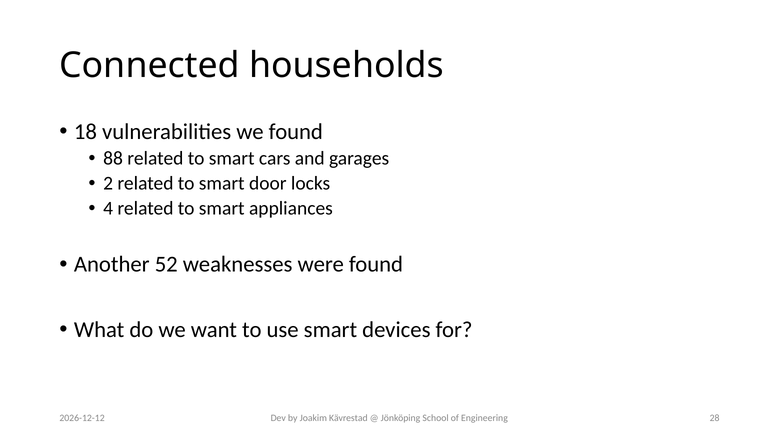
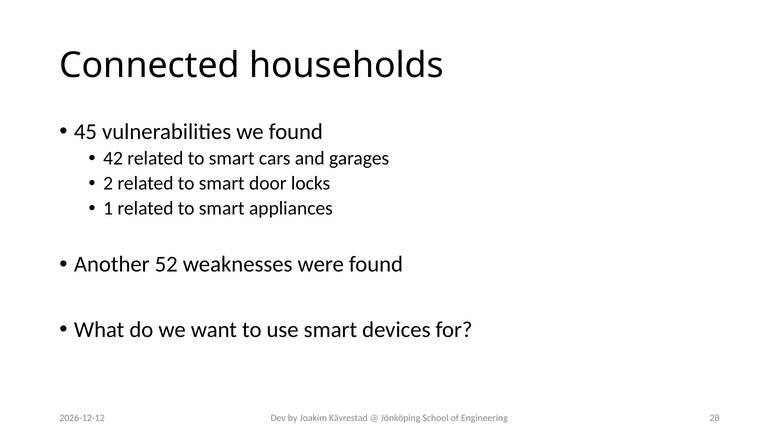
18: 18 -> 45 (85, 132)
88: 88 -> 42 (113, 159)
4: 4 -> 1 (108, 209)
